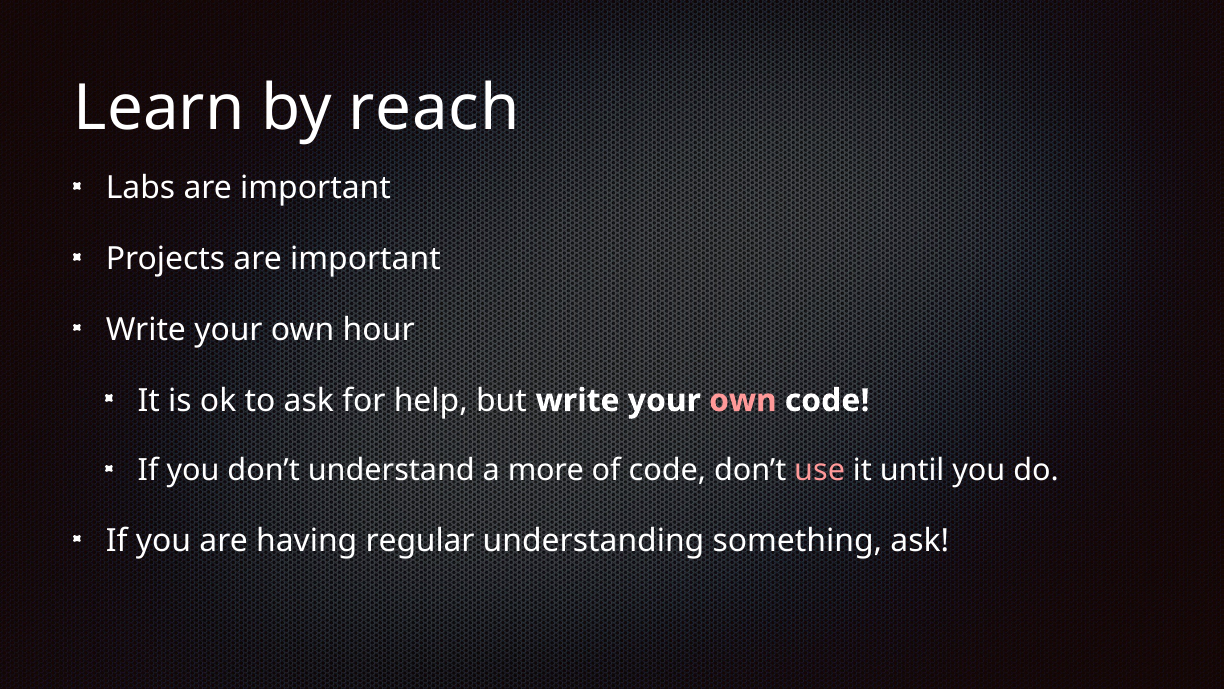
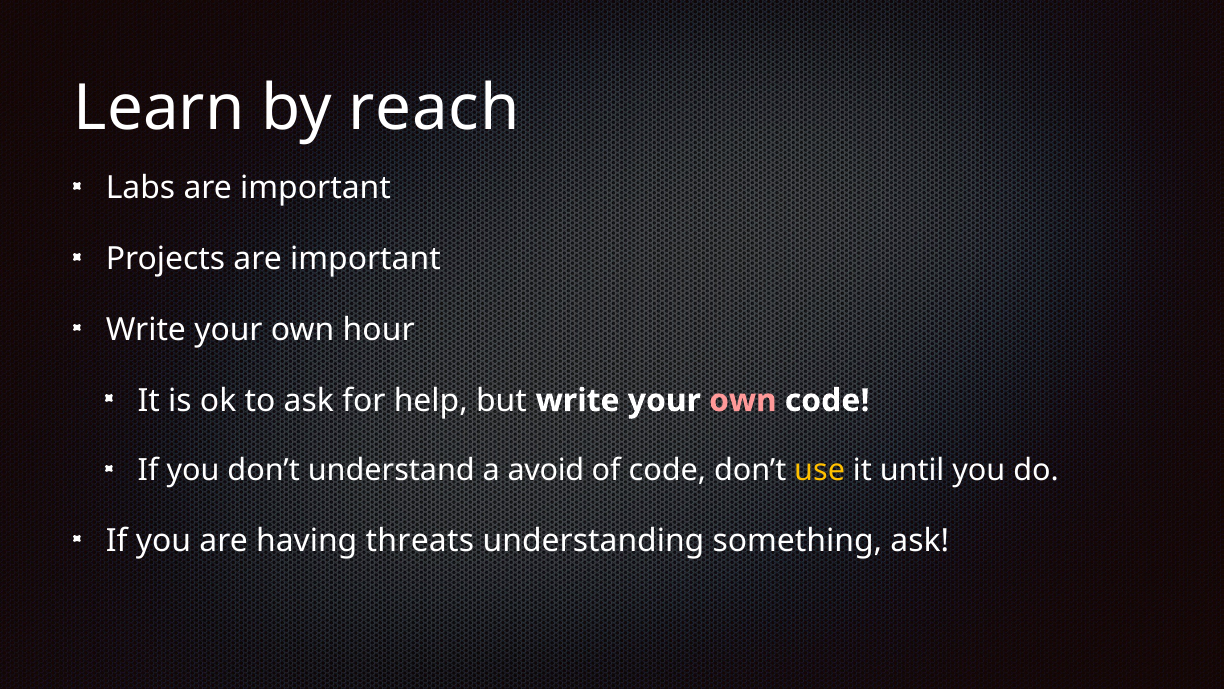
more: more -> avoid (546, 470)
use colour: pink -> yellow (820, 470)
regular: regular -> threats (420, 540)
